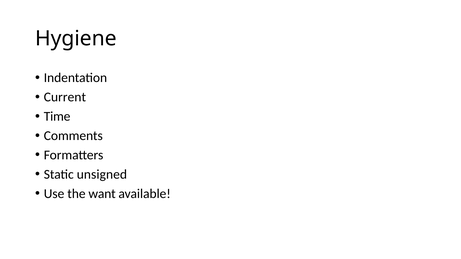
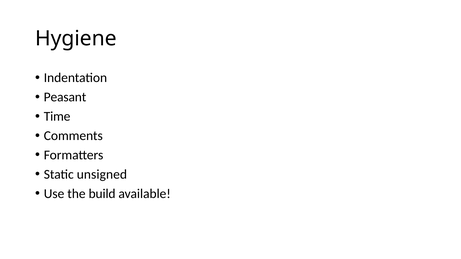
Current: Current -> Peasant (65, 97)
want: want -> build (102, 194)
